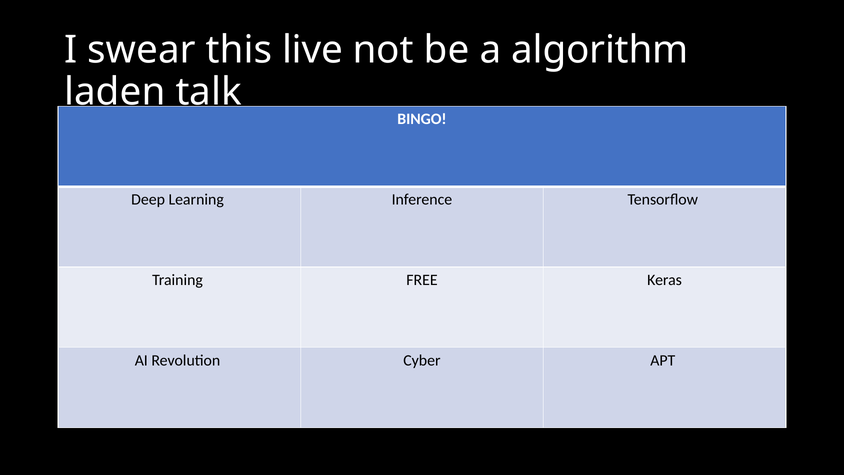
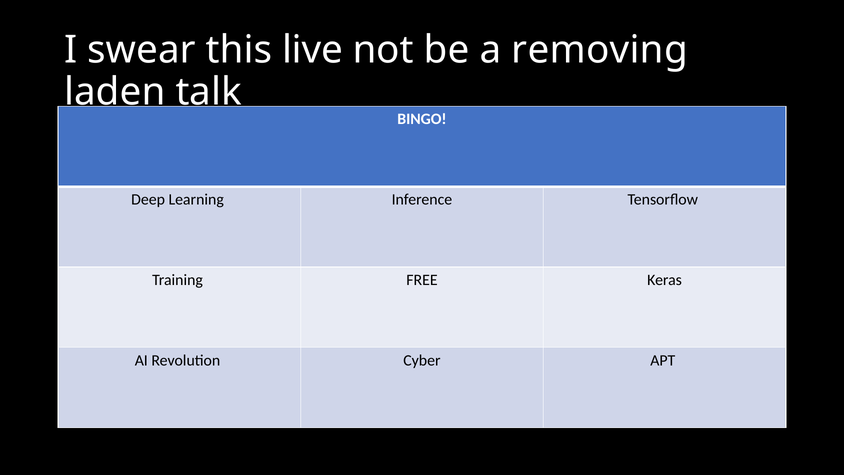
algorithm: algorithm -> removing (600, 50)
